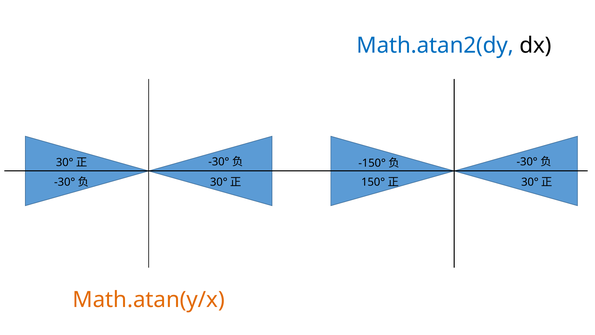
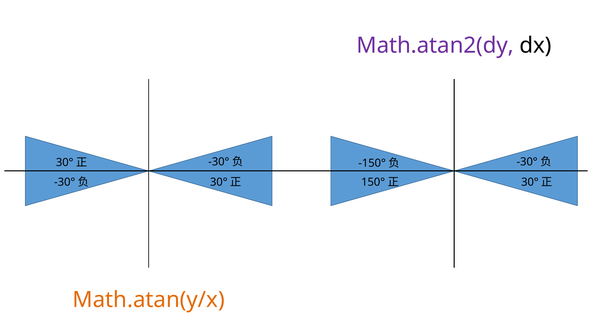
Math.atan2(dy colour: blue -> purple (435, 45)
